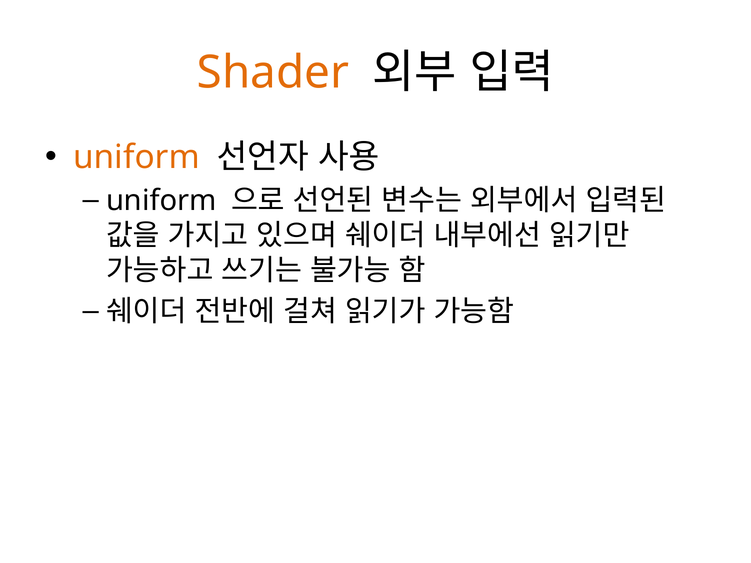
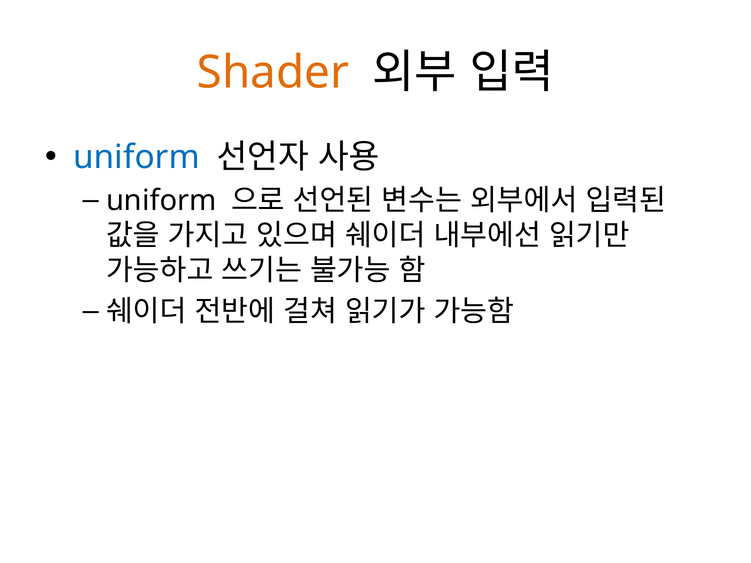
uniform colour: orange -> blue (136, 158)
